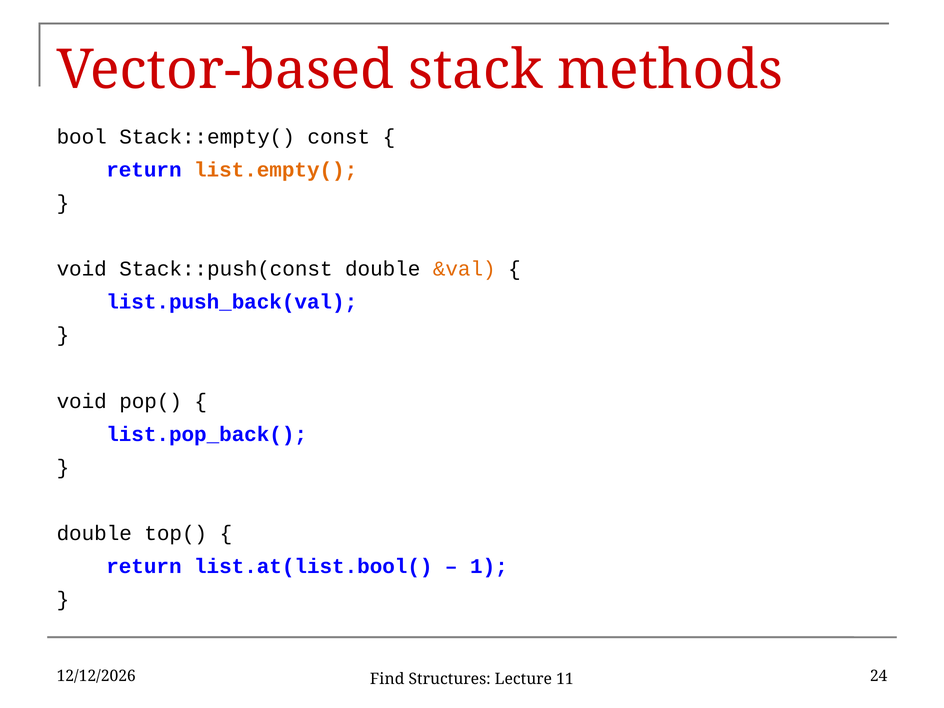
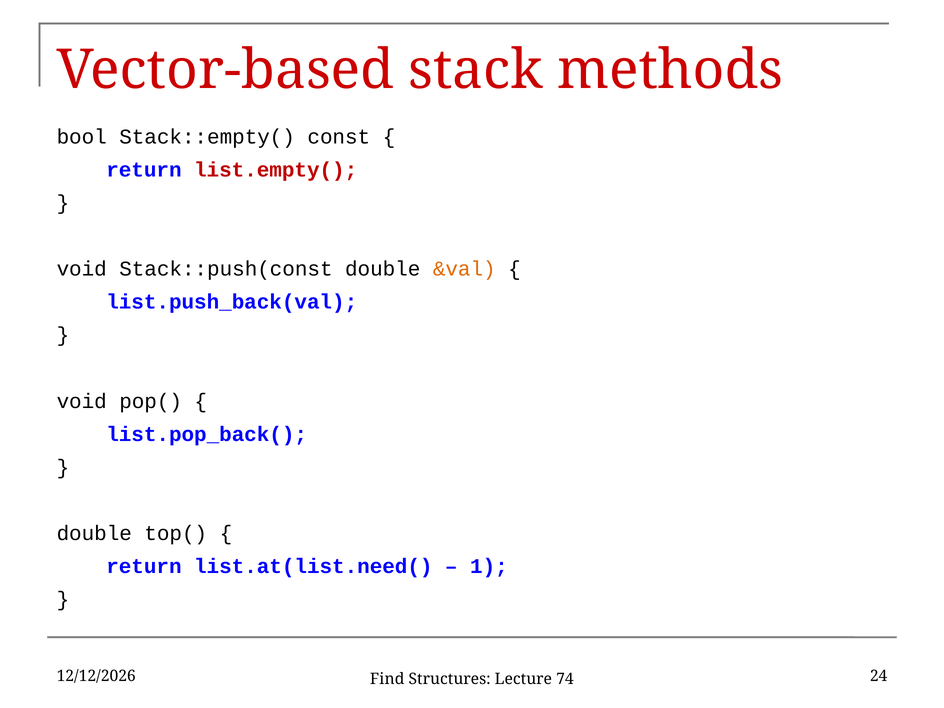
list.empty( colour: orange -> red (276, 170)
list.at(list.bool(: list.at(list.bool( -> list.at(list.need( (313, 566)
11: 11 -> 74 (565, 679)
